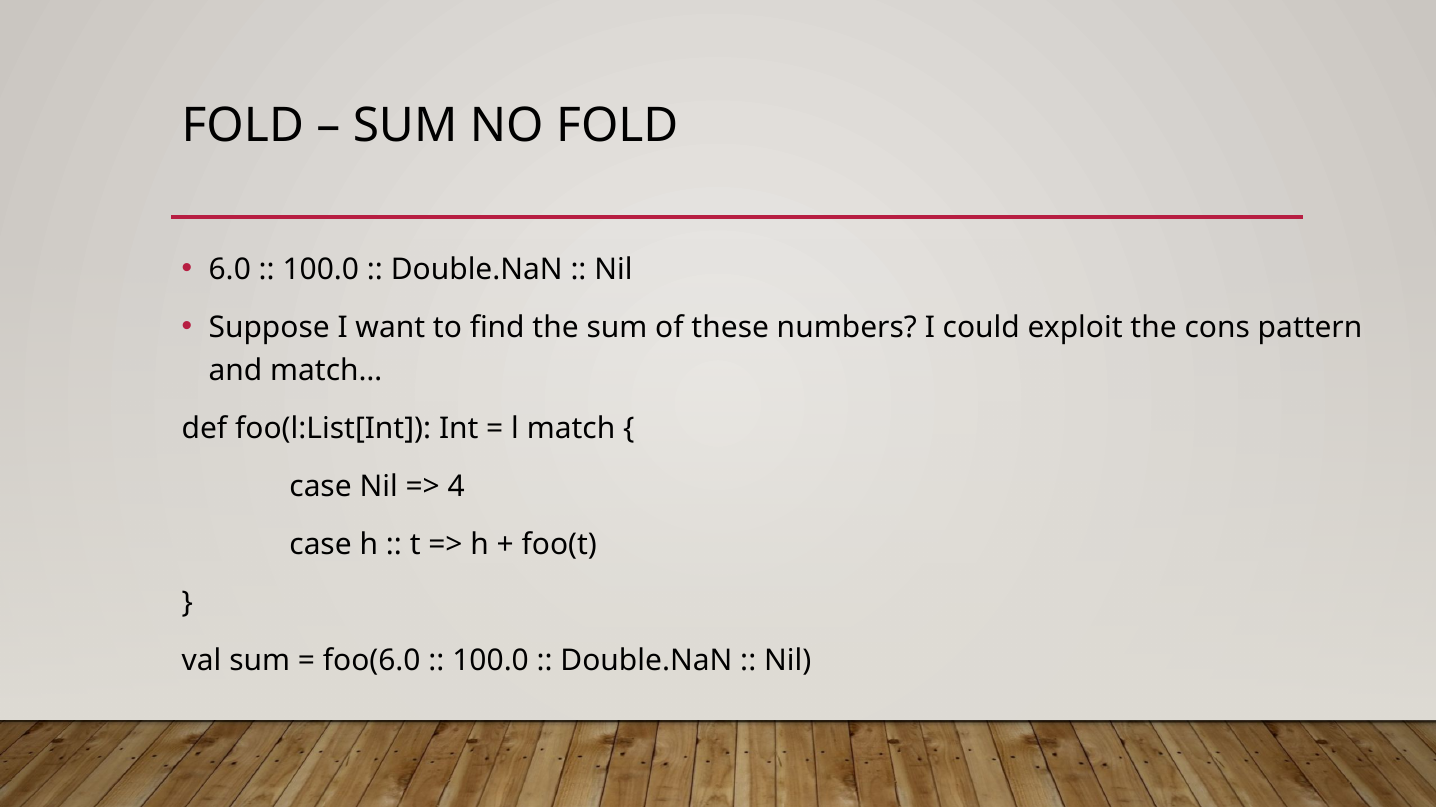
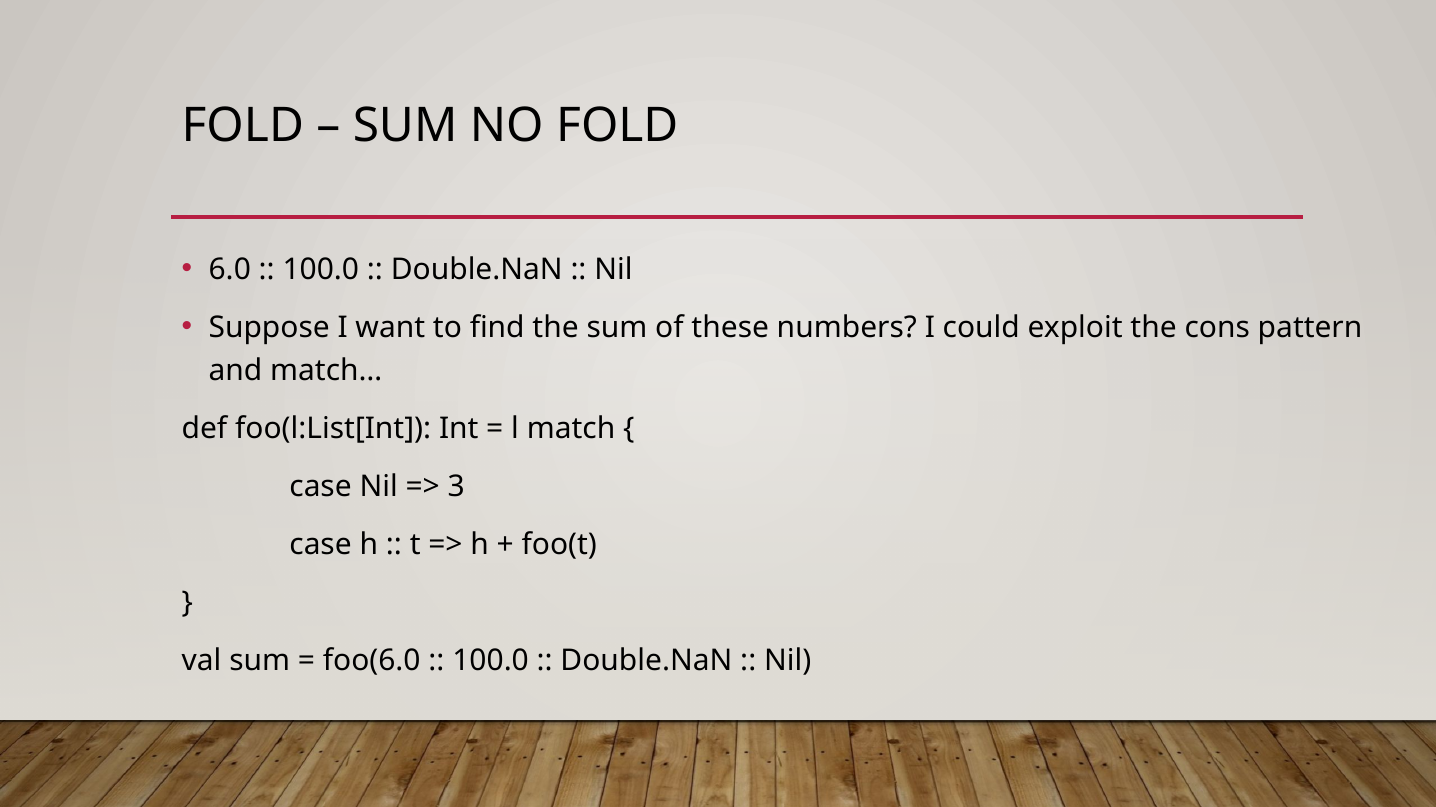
4: 4 -> 3 (456, 487)
